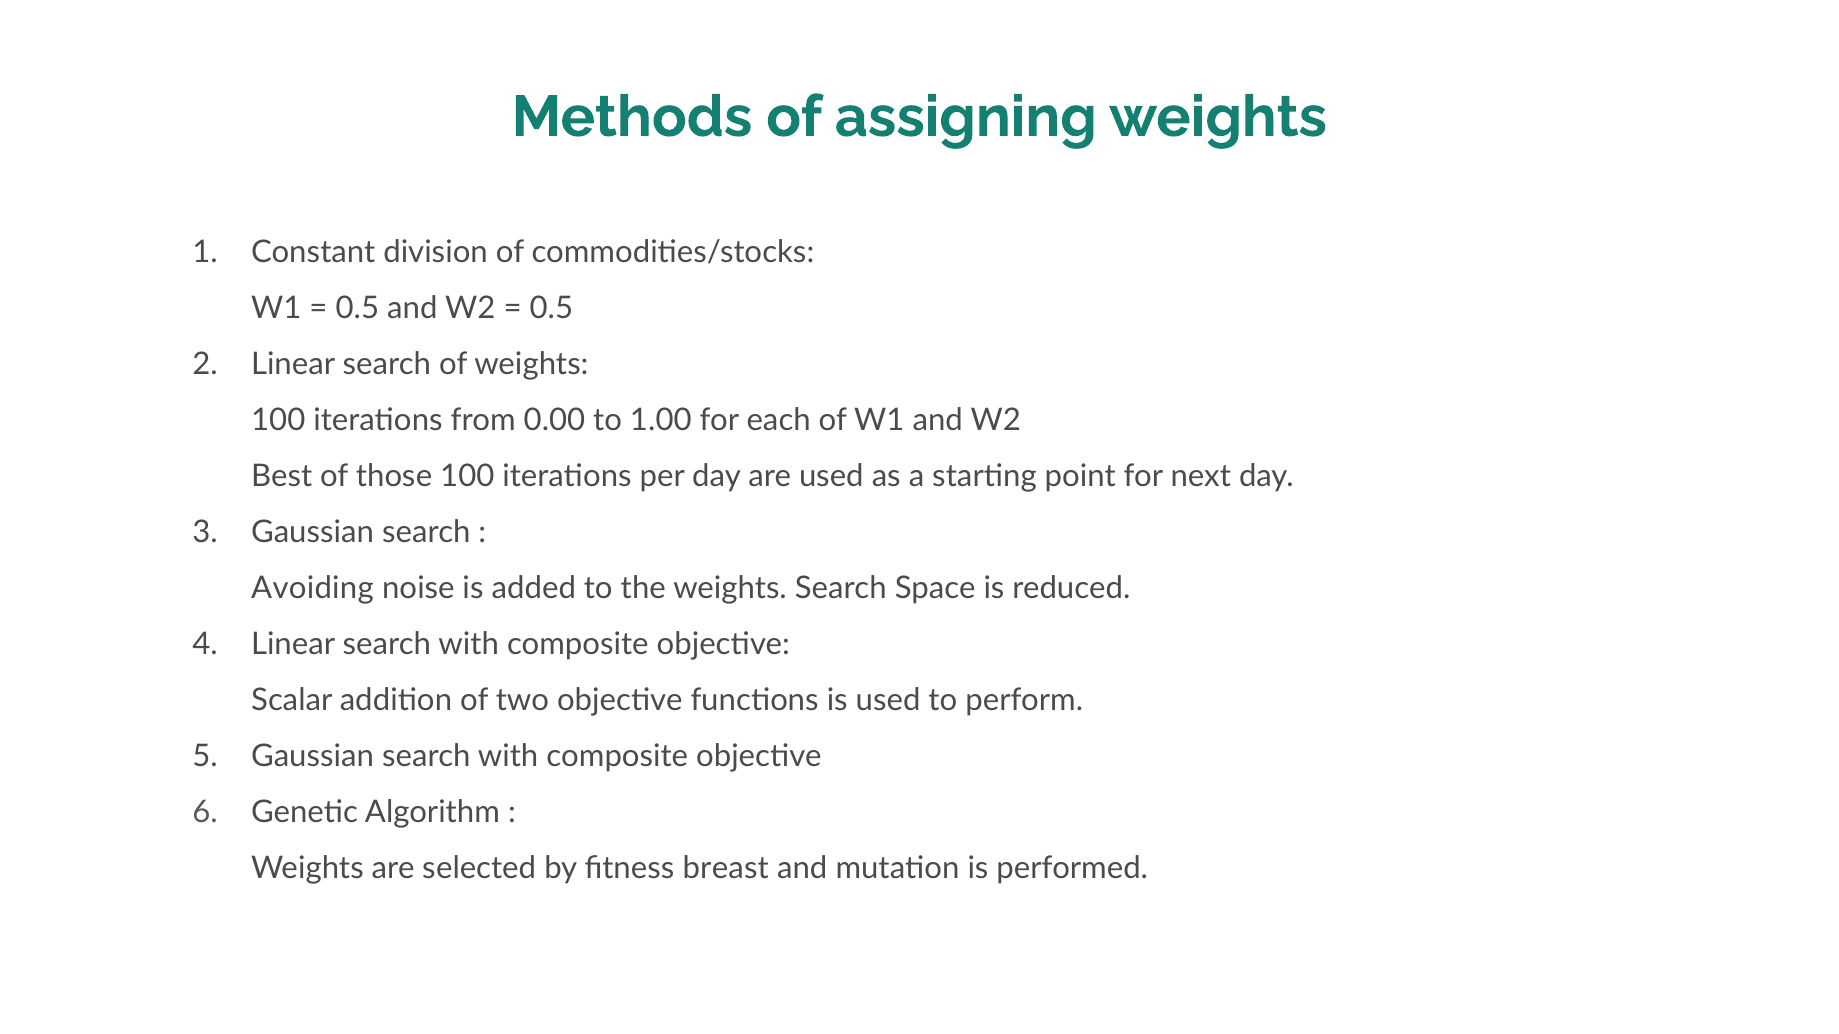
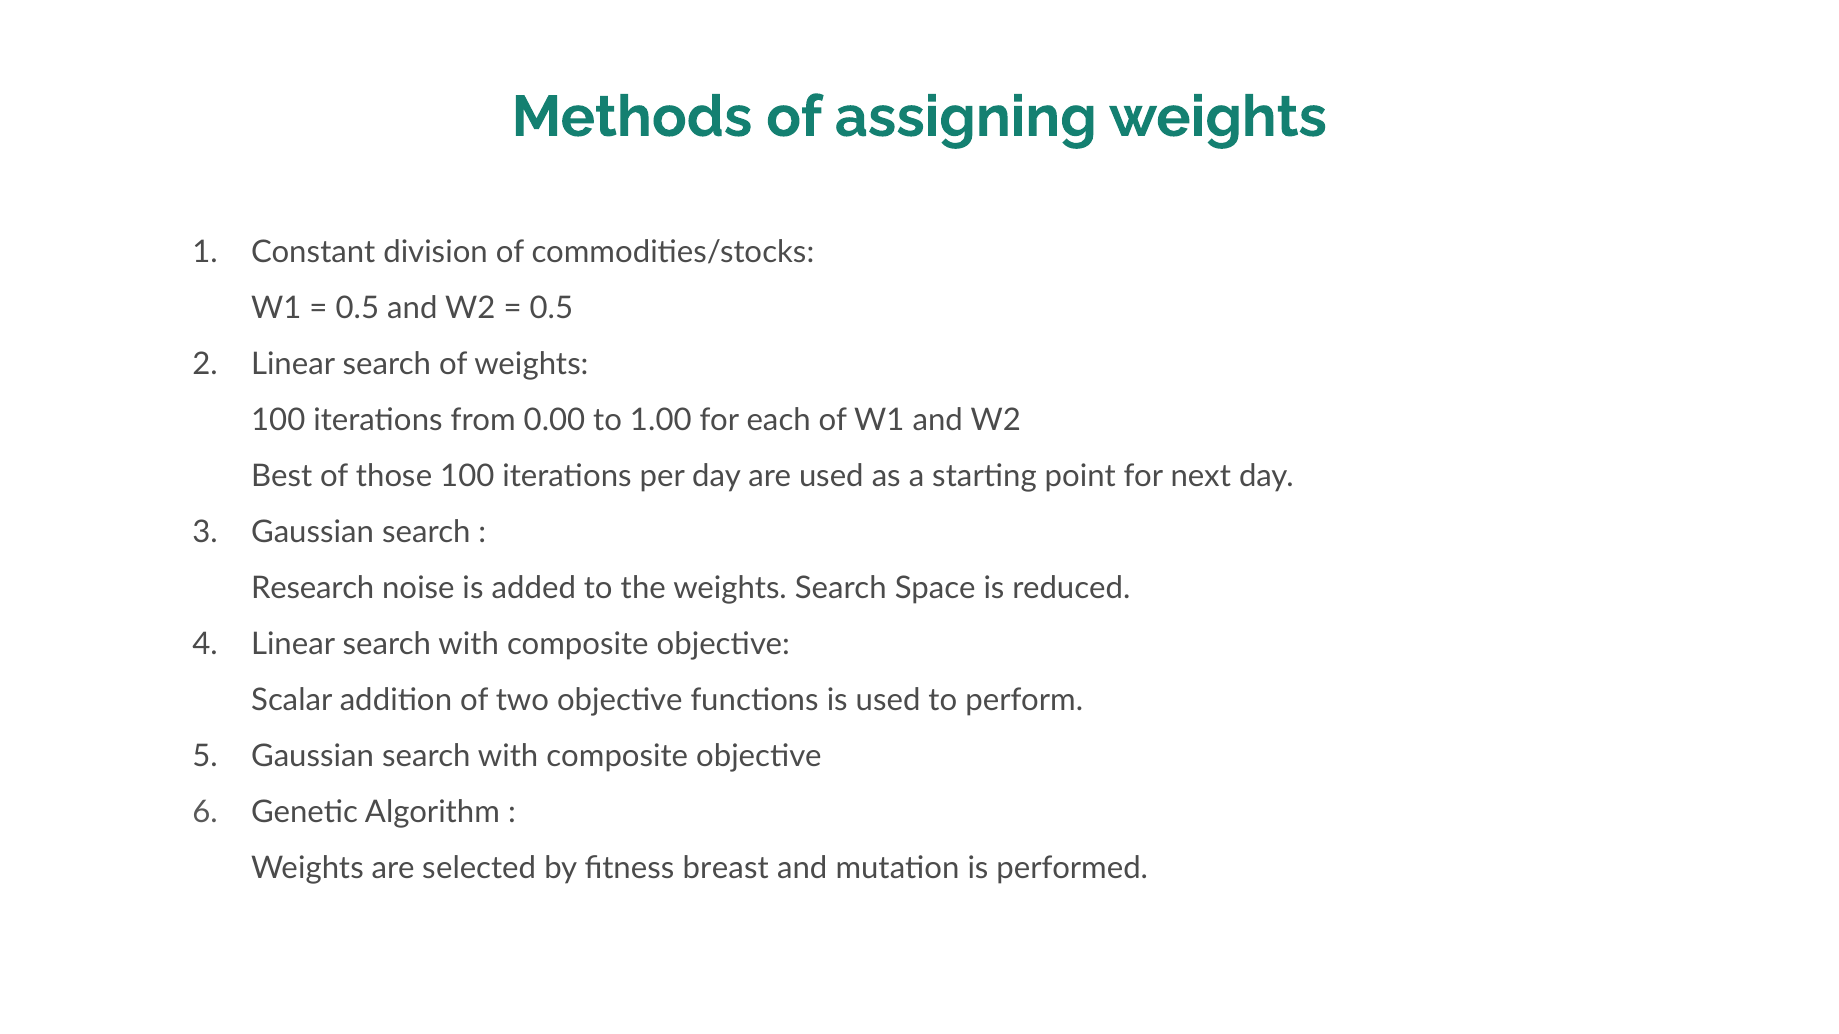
Avoiding: Avoiding -> Research (313, 588)
